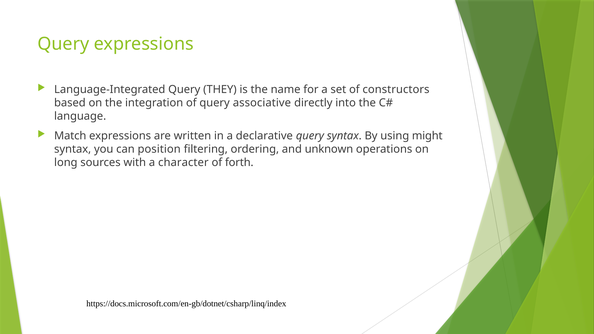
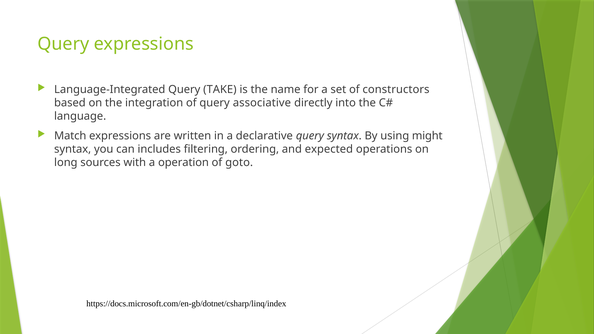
THEY: THEY -> TAKE (220, 90)
position: position -> includes (159, 149)
unknown: unknown -> expected (329, 149)
character: character -> operation (183, 163)
forth: forth -> goto (239, 163)
